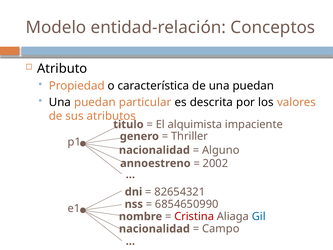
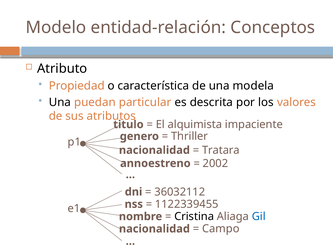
de una puedan: puedan -> modela (253, 86)
Alguno: Alguno -> Tratara (221, 150)
82654321: 82654321 -> 36032112 (180, 192)
6854650990: 6854650990 -> 1122339455 (187, 204)
Cristina colour: red -> black (194, 216)
